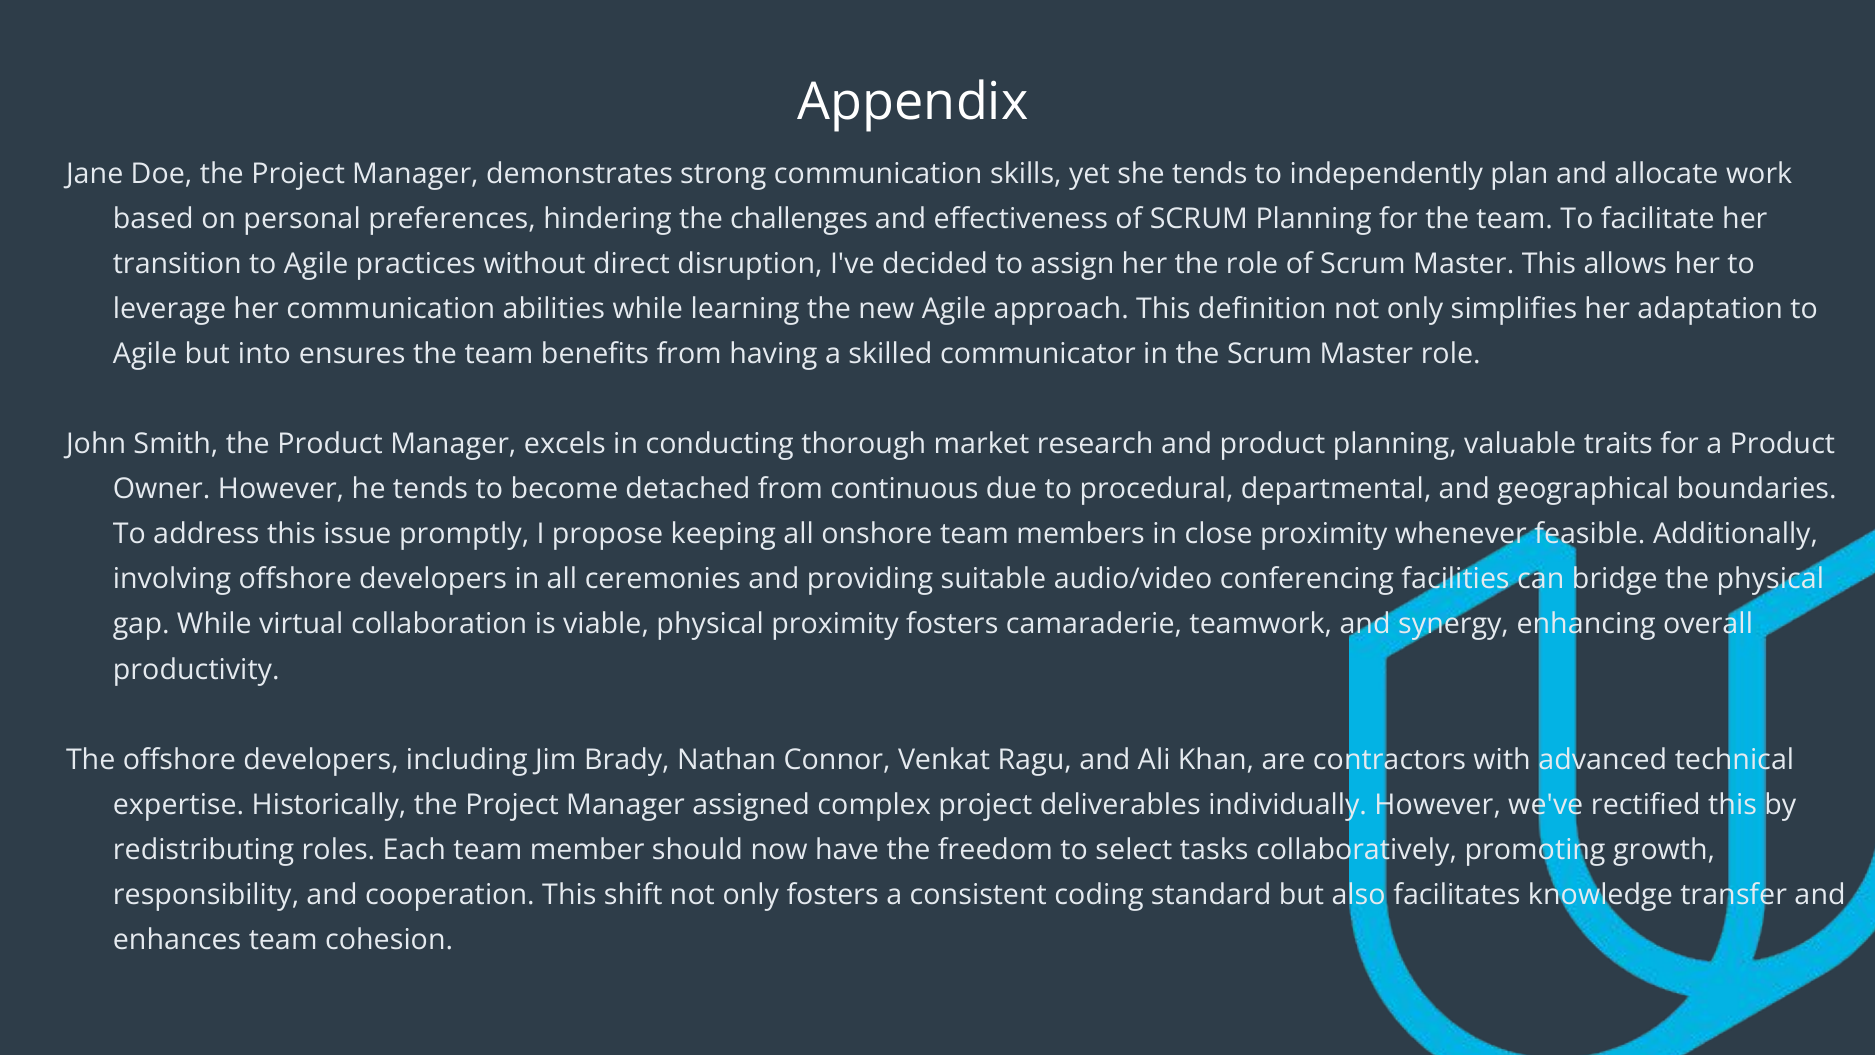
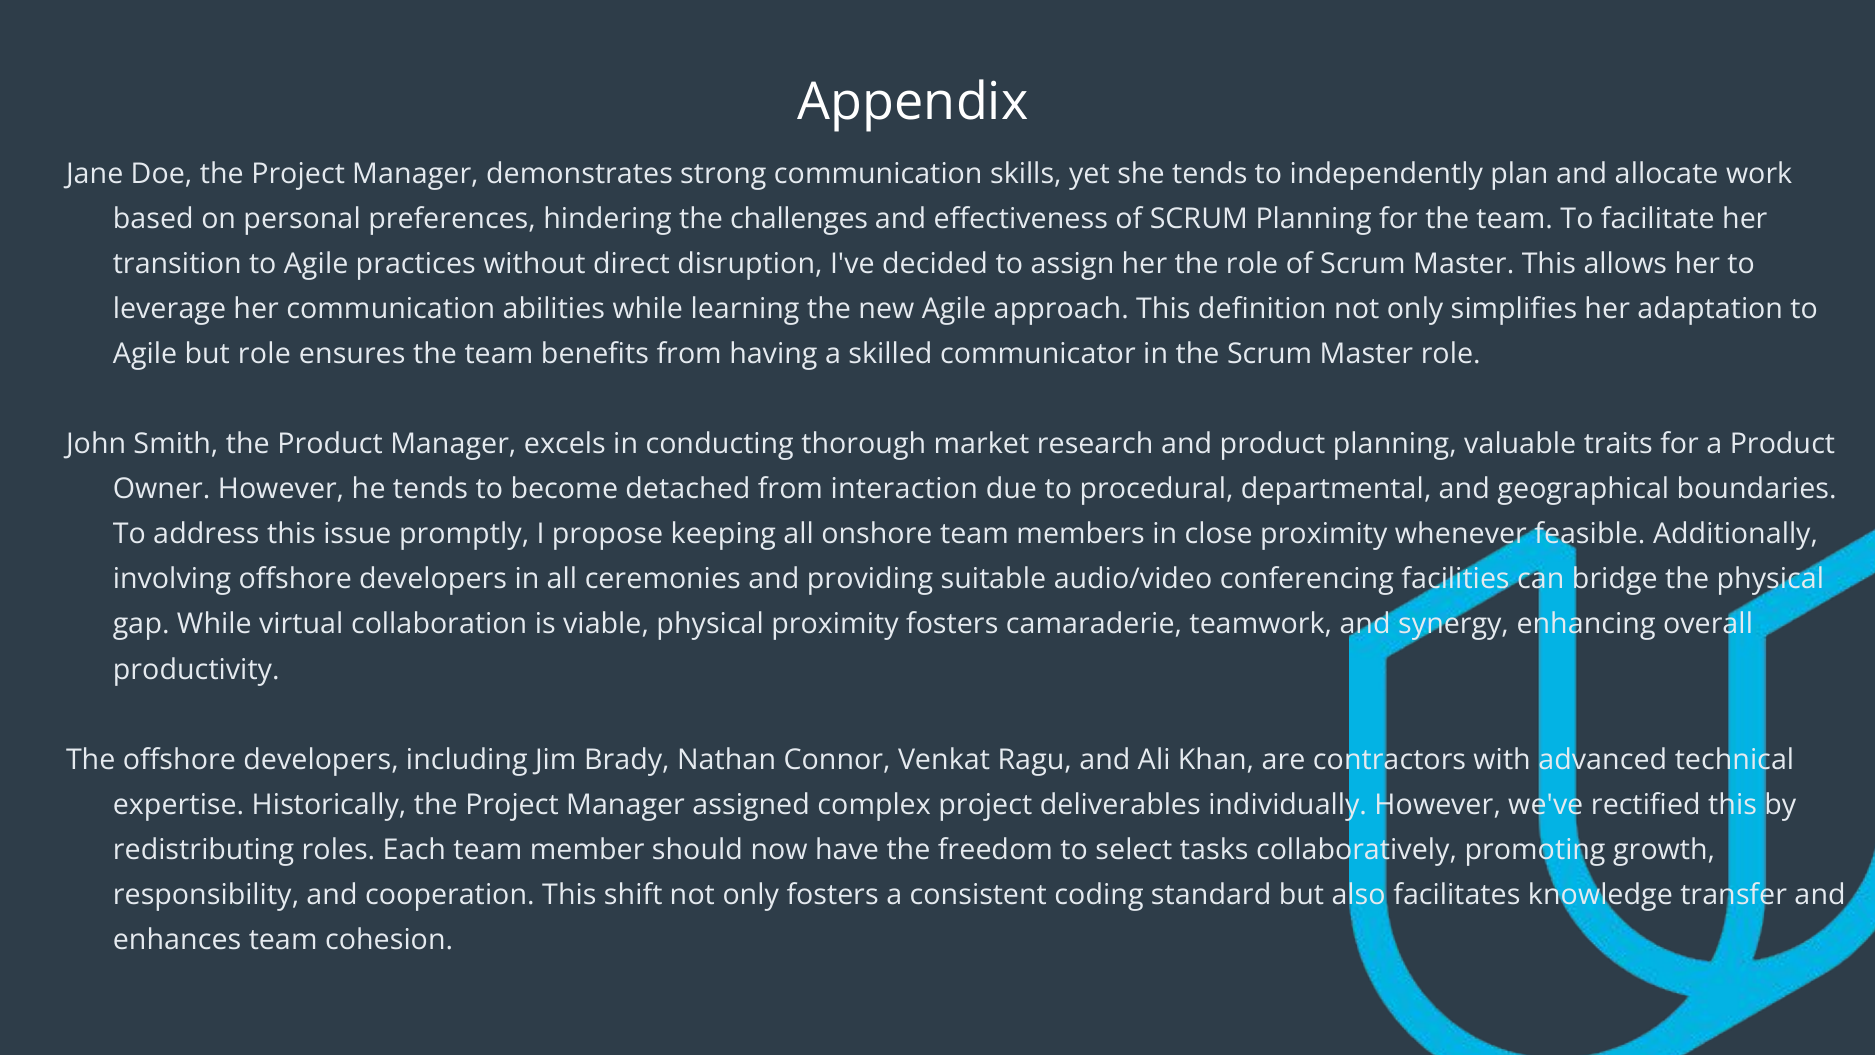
but into: into -> role (264, 354)
continuous: continuous -> interaction (904, 489)
